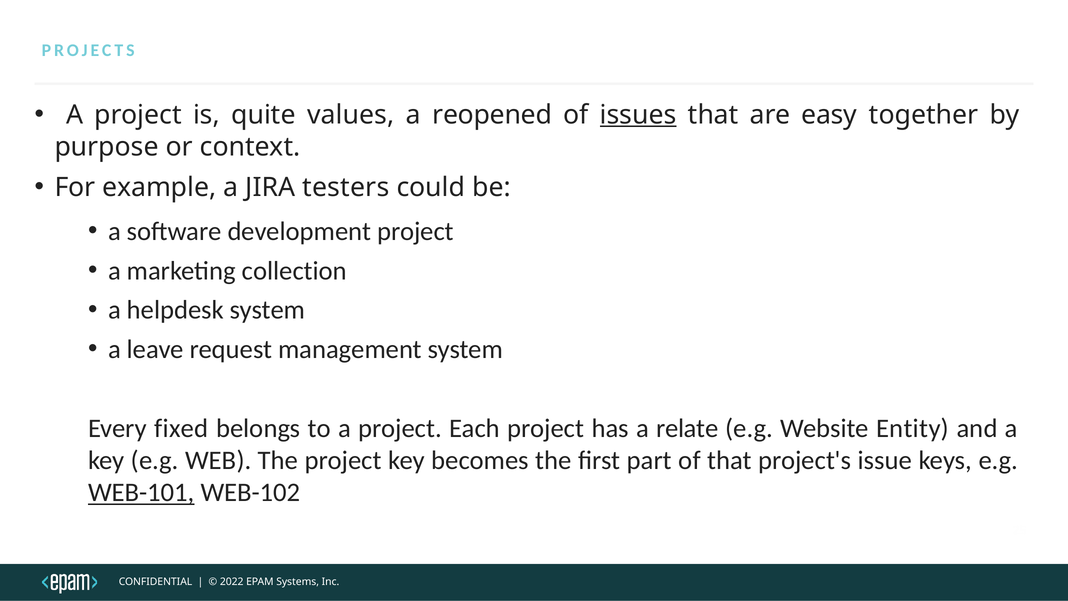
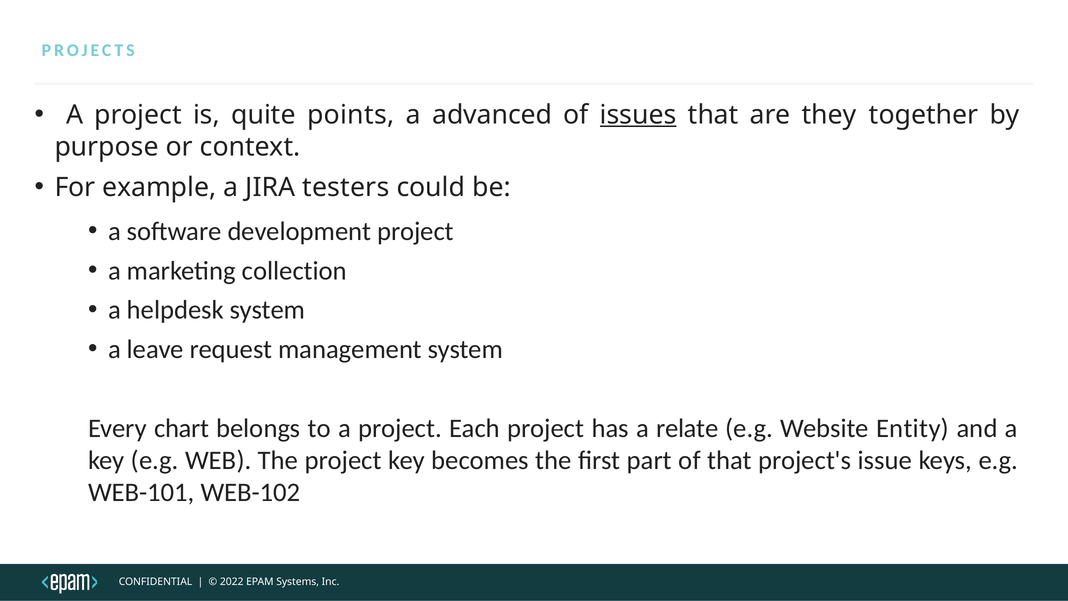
values: values -> points (351, 115)
reopened: reopened -> advanced (492, 115)
easy: easy -> they (829, 115)
fixed: fixed -> chart (182, 428)
WEB-101 underline: present -> none (141, 492)
